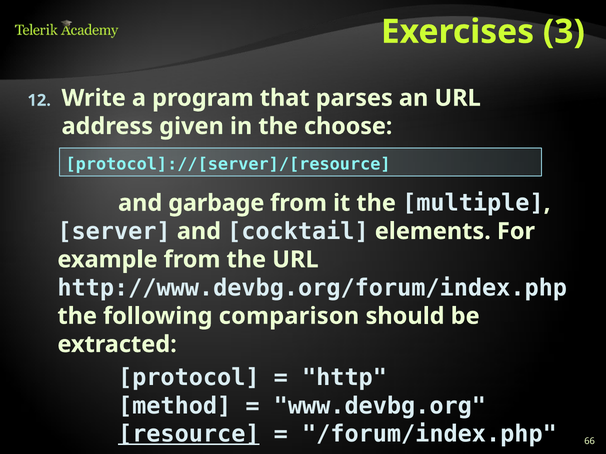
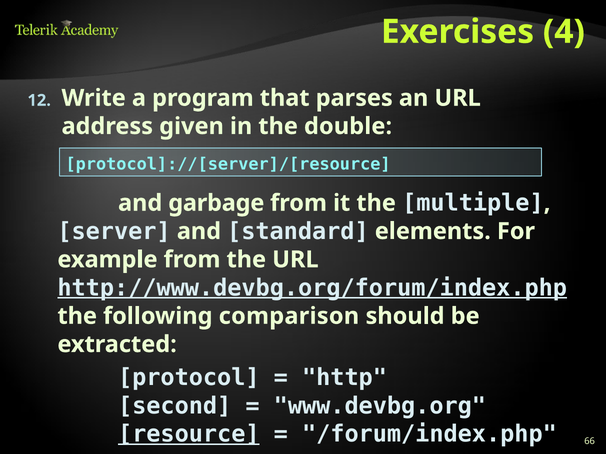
3: 3 -> 4 (564, 32)
choose: choose -> double (348, 126)
cocktail: cocktail -> standard (298, 232)
http://www.devbg.org/forum/index.php underline: none -> present (312, 288)
method: method -> second (175, 406)
